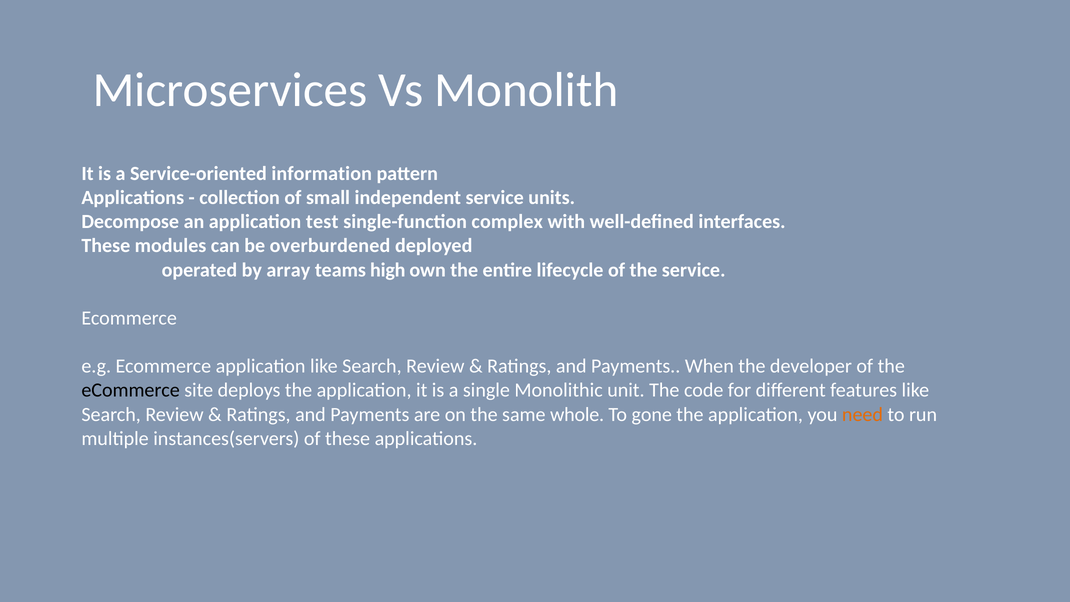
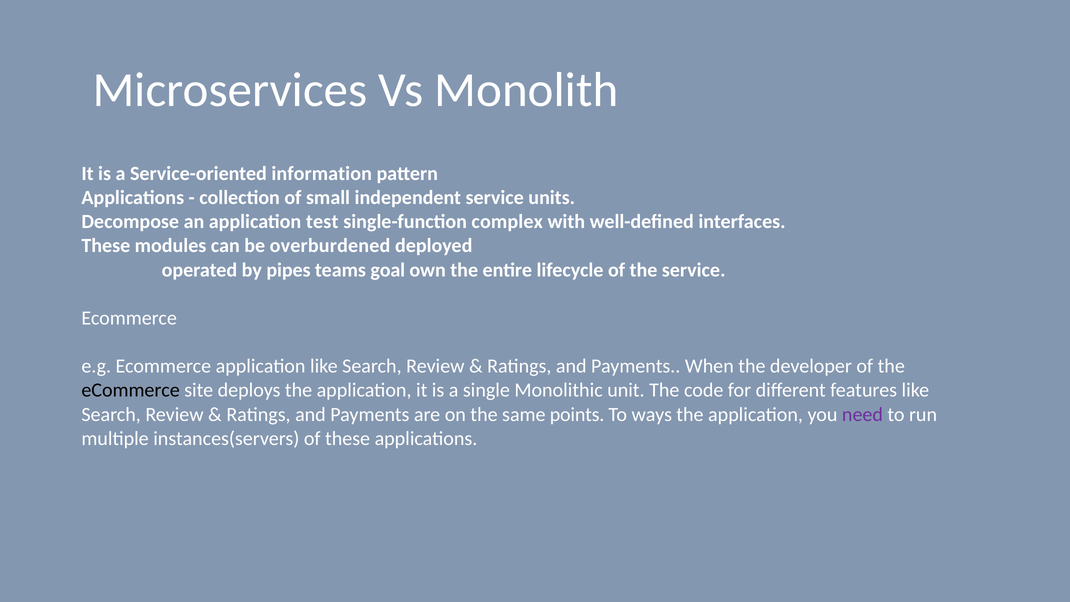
array: array -> pipes (288, 270)
high: high -> goal (388, 270)
whole: whole -> points (577, 414)
gone: gone -> ways (652, 414)
need colour: orange -> purple (862, 414)
